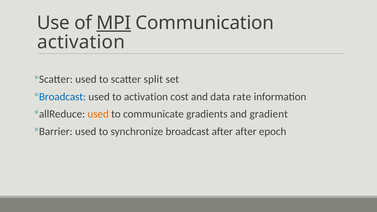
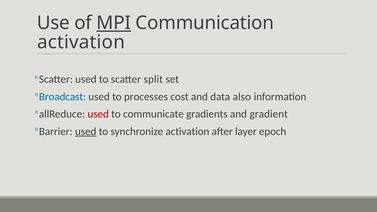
to activation: activation -> processes (146, 97)
rate: rate -> also (242, 97)
used colour: orange -> red (98, 114)
used underline: none -> present (86, 131)
synchronize broadcast: broadcast -> activation (187, 131)
after after: after -> layer (246, 131)
